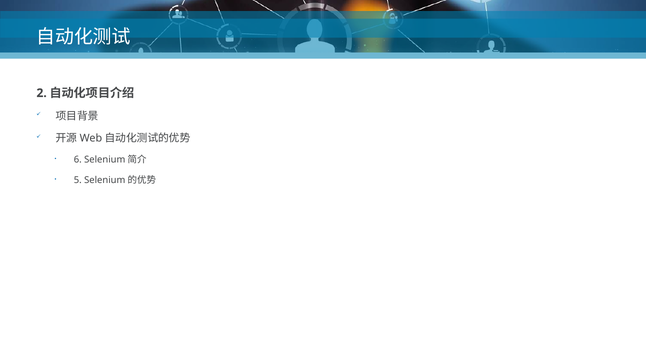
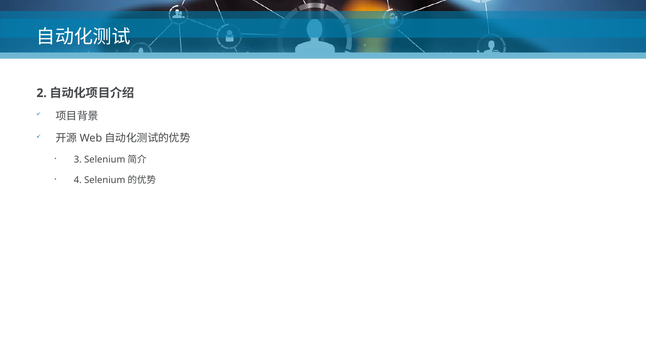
6: 6 -> 3 (78, 160)
5: 5 -> 4 (78, 180)
